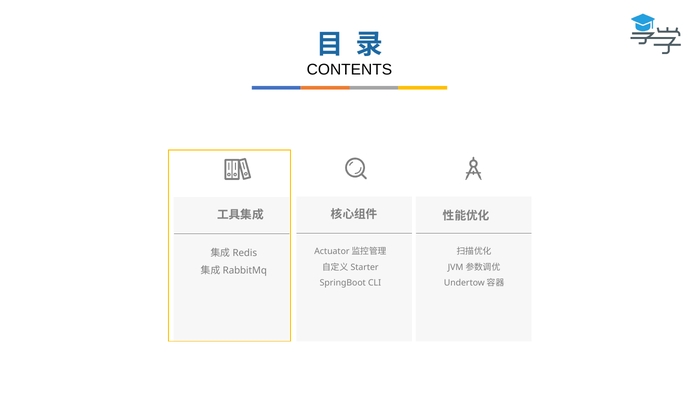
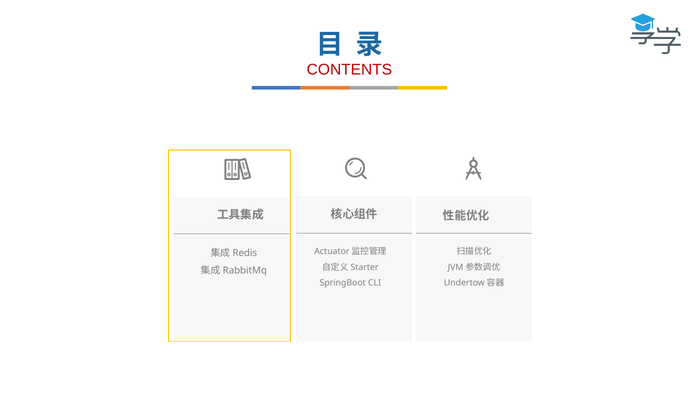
CONTENTS colour: black -> red (349, 70)
